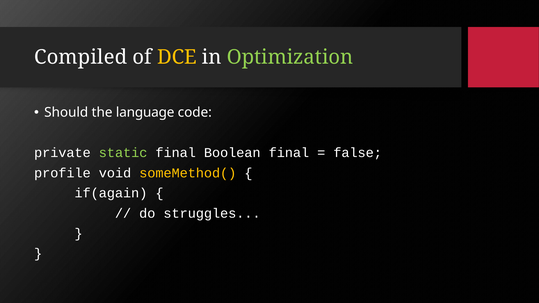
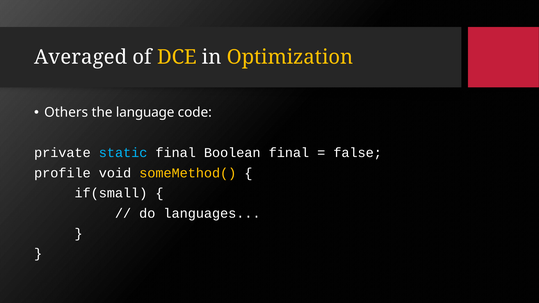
Compiled: Compiled -> Averaged (81, 57)
Optimization colour: light green -> yellow (290, 57)
Should: Should -> Others (66, 113)
static colour: light green -> light blue (123, 153)
if(again: if(again -> if(small (111, 193)
struggles: struggles -> languages (212, 213)
